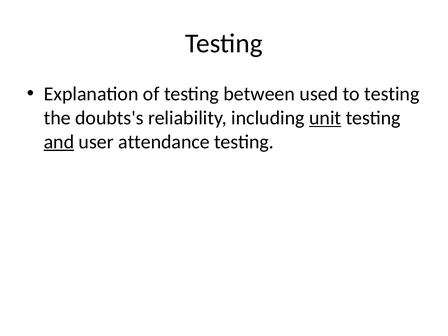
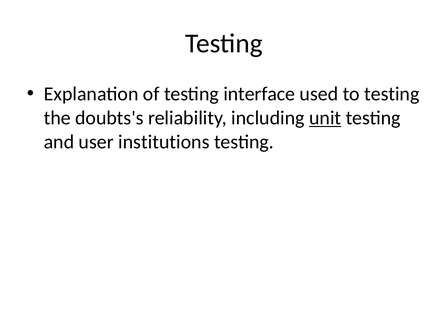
between: between -> interface (259, 94)
and underline: present -> none (59, 142)
attendance: attendance -> institutions (164, 142)
